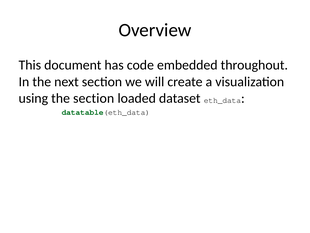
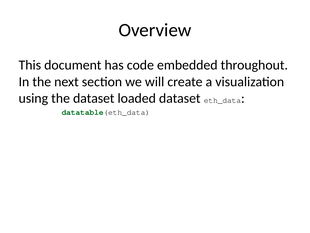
the section: section -> dataset (94, 98)
